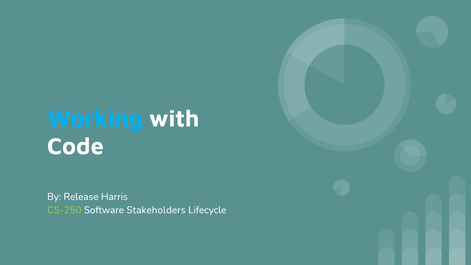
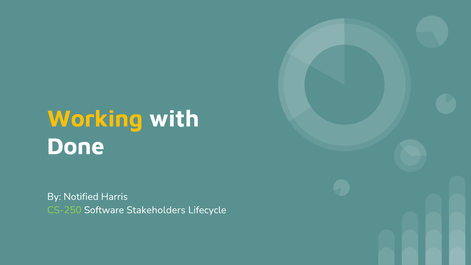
Working colour: light blue -> yellow (95, 119)
Code: Code -> Done (76, 146)
Release: Release -> Notified (81, 197)
